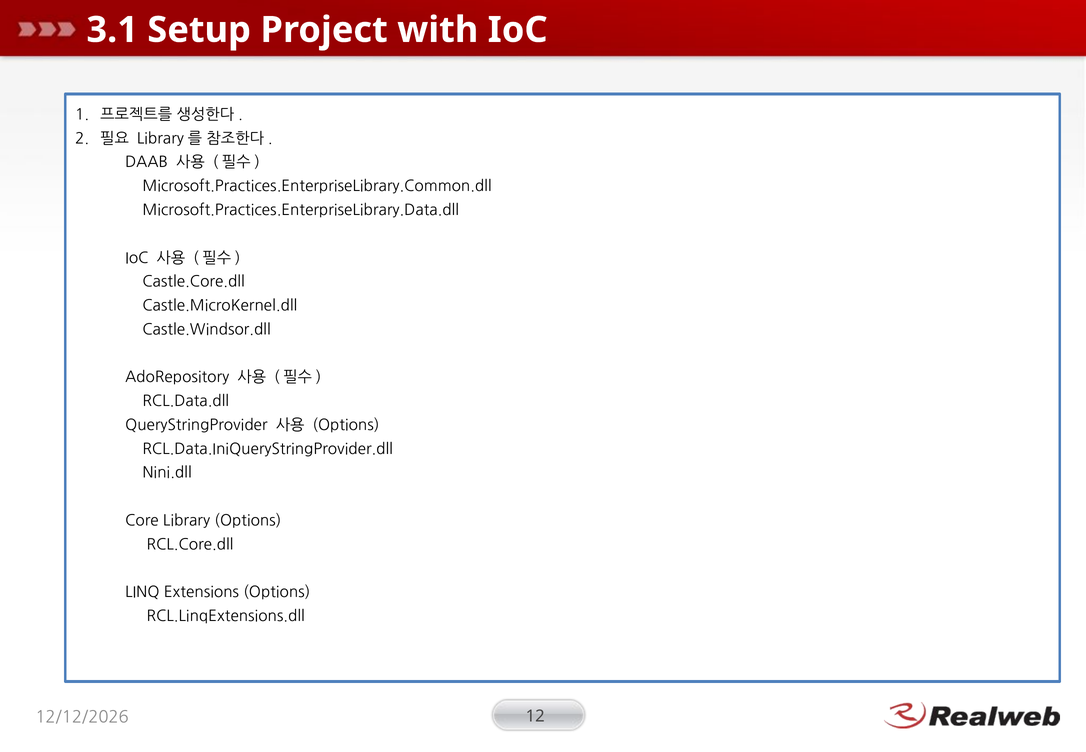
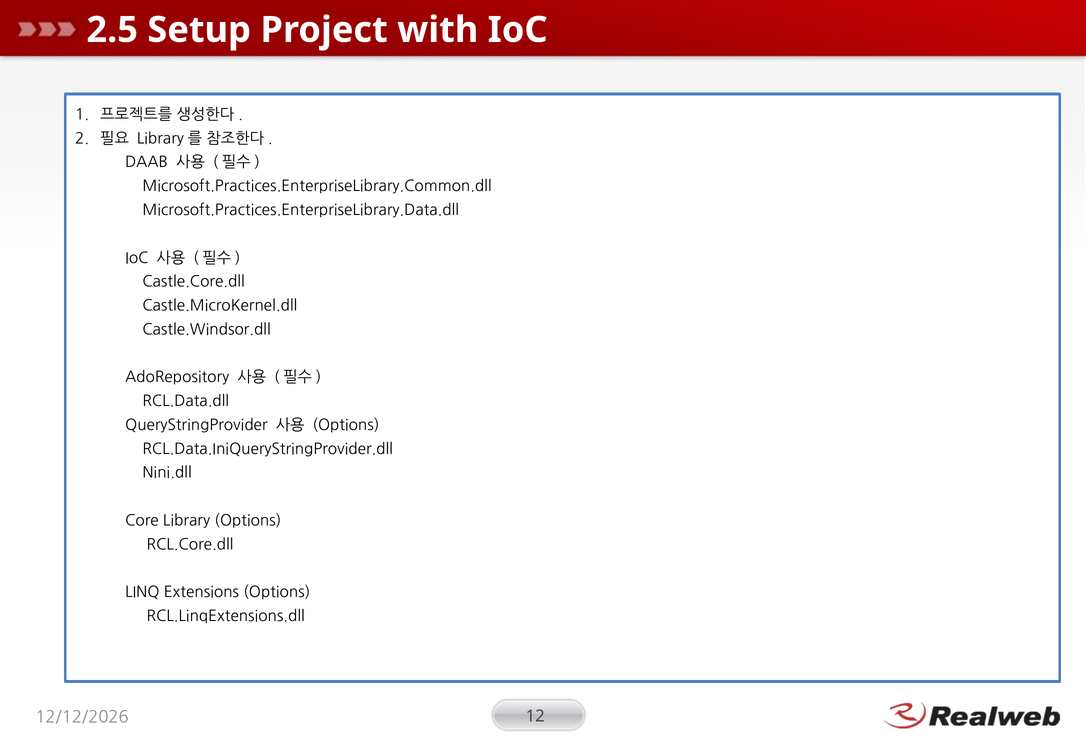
3.1: 3.1 -> 2.5 (112, 30)
